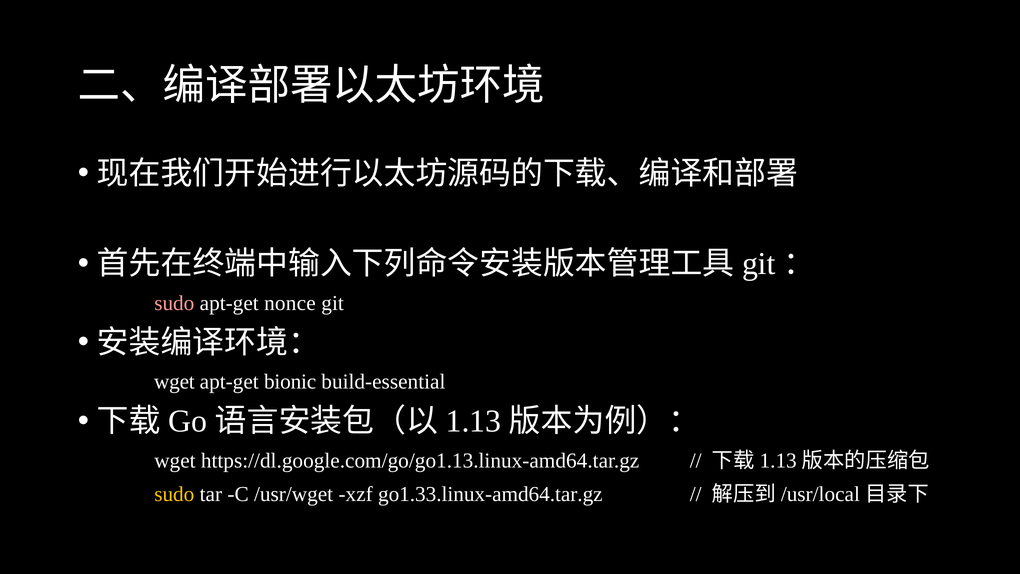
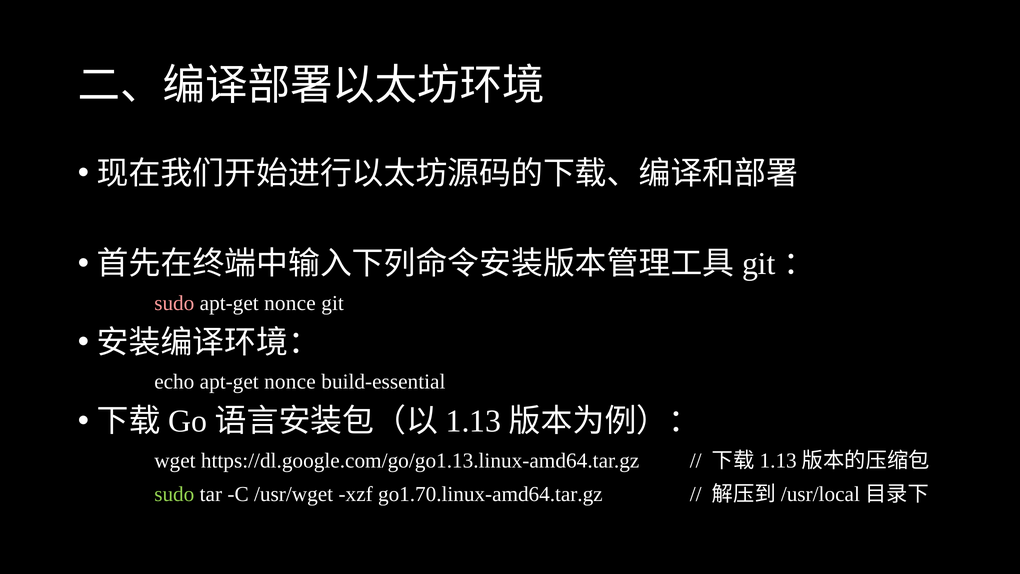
wget: wget -> echo (174, 382)
bionic: bionic -> nonce (290, 382)
sudo colour: yellow -> light green (174, 494)
go1.33.linux-amd64.tar.gz: go1.33.linux-amd64.tar.gz -> go1.70.linux-amd64.tar.gz (490, 494)
